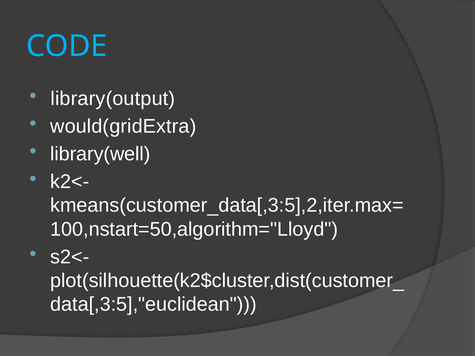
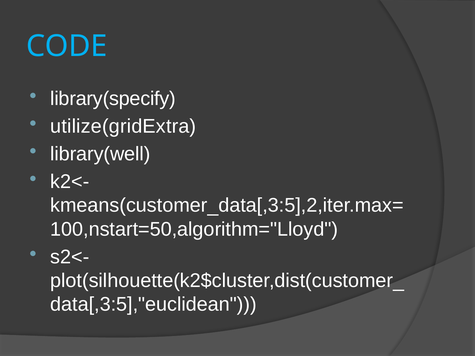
library(output: library(output -> library(specify (113, 99)
would(gridExtra: would(gridExtra -> utilize(gridExtra (123, 126)
